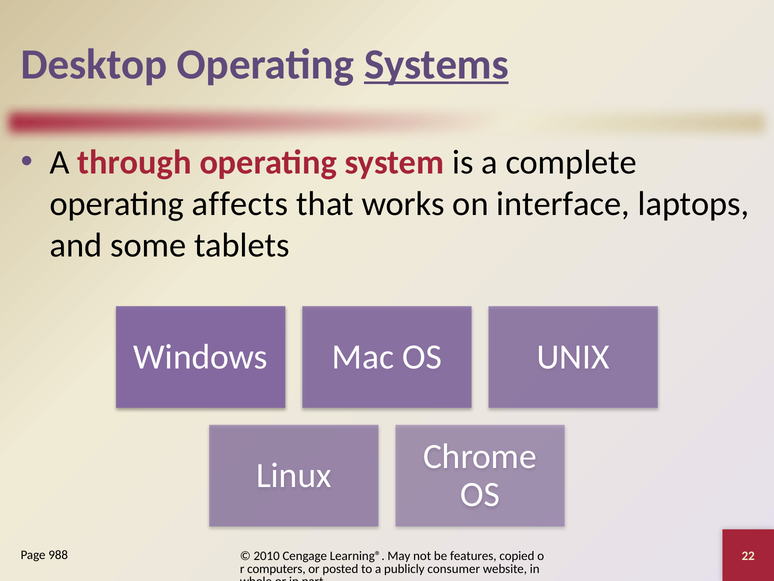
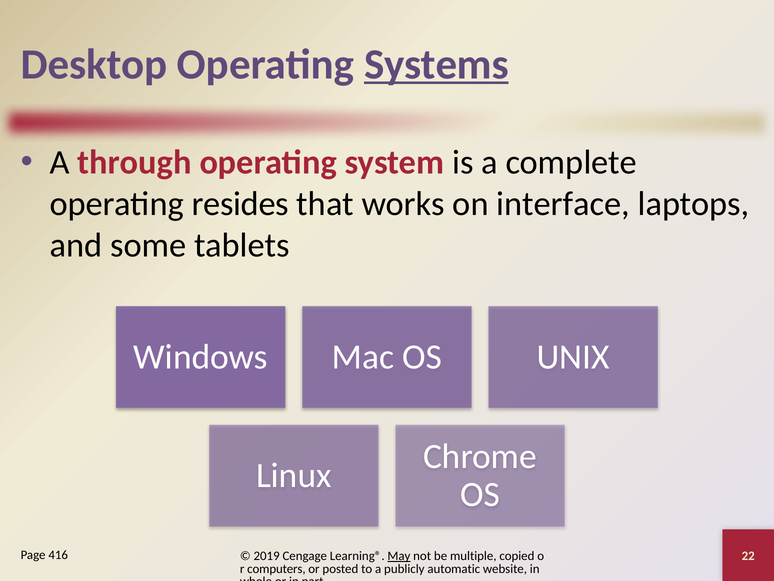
affects: affects -> resides (240, 204)
988: 988 -> 416 (58, 554)
2010: 2010 -> 2019 (267, 555)
May underline: none -> present (399, 555)
features: features -> multiple (473, 555)
consumer: consumer -> automatic (454, 568)
